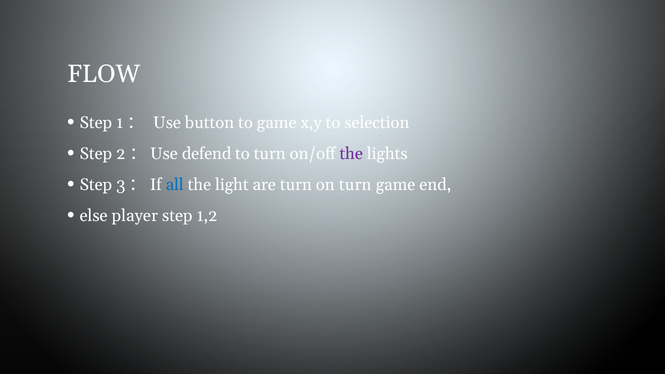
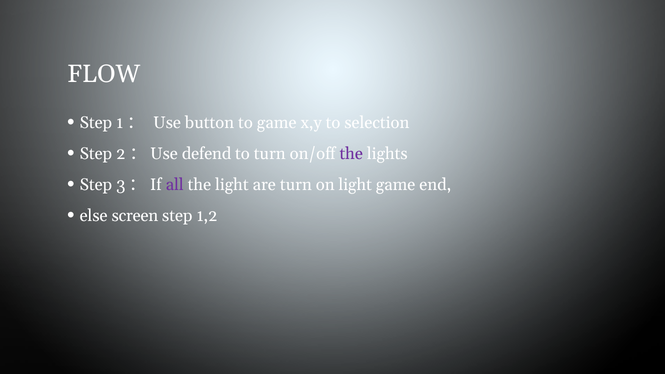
all colour: blue -> purple (175, 185)
on turn: turn -> light (355, 185)
player: player -> screen (135, 216)
